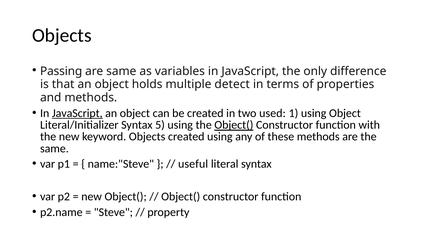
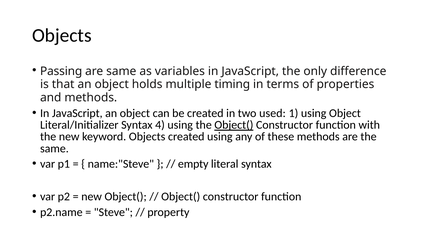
detect: detect -> timing (232, 84)
JavaScript underline: present -> none (77, 114)
5: 5 -> 4 (160, 125)
useful: useful -> empty (193, 164)
